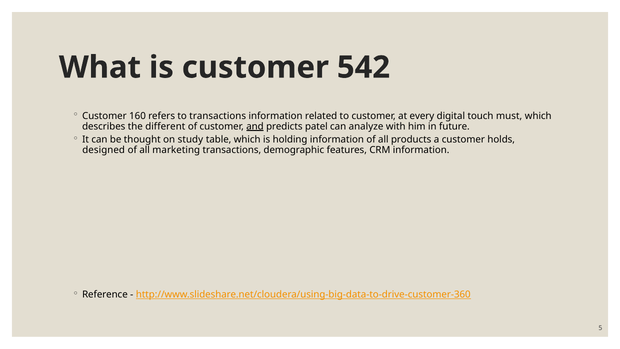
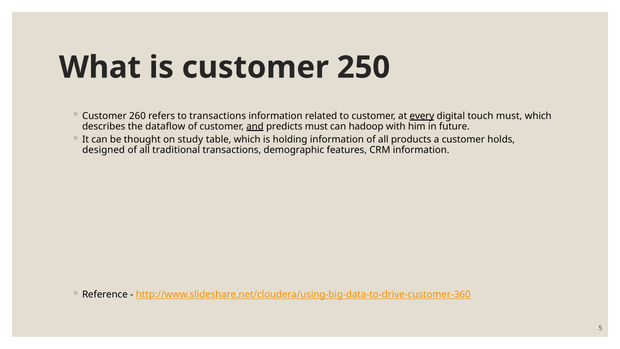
542: 542 -> 250 (364, 67)
160: 160 -> 260 (138, 116)
every underline: none -> present (422, 116)
different: different -> dataflow (165, 126)
predicts patel: patel -> must (316, 126)
analyze: analyze -> hadoop (366, 126)
marketing: marketing -> traditional (176, 150)
